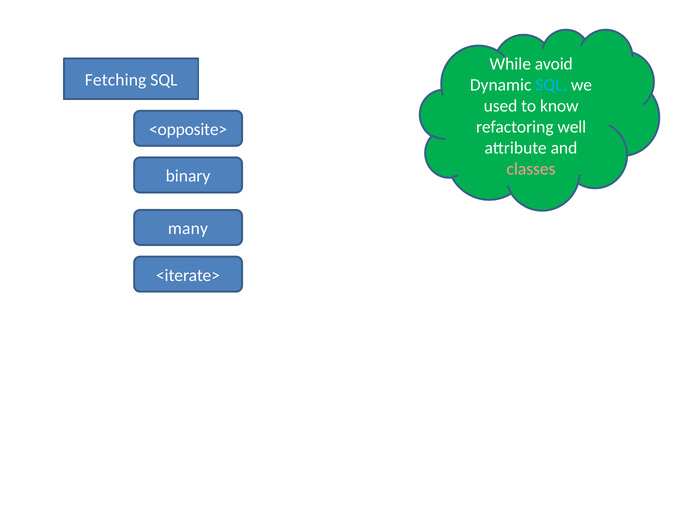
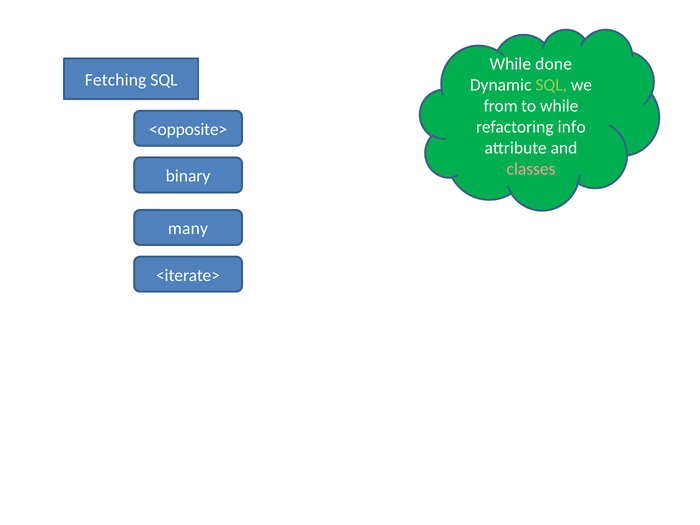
avoid: avoid -> done (554, 64)
SQL colour: light blue -> light green (551, 85)
used: used -> from (501, 106)
to know: know -> while (559, 106)
well: well -> info (572, 127)
